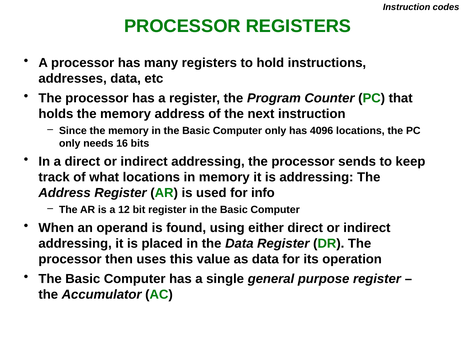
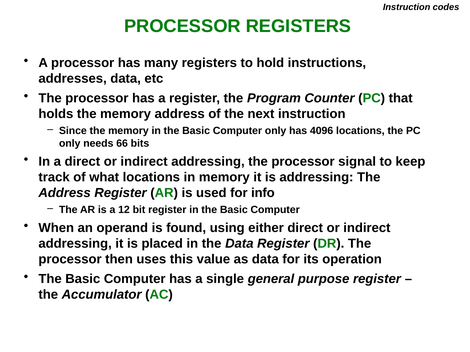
16: 16 -> 66 (122, 144)
sends: sends -> signal (357, 162)
